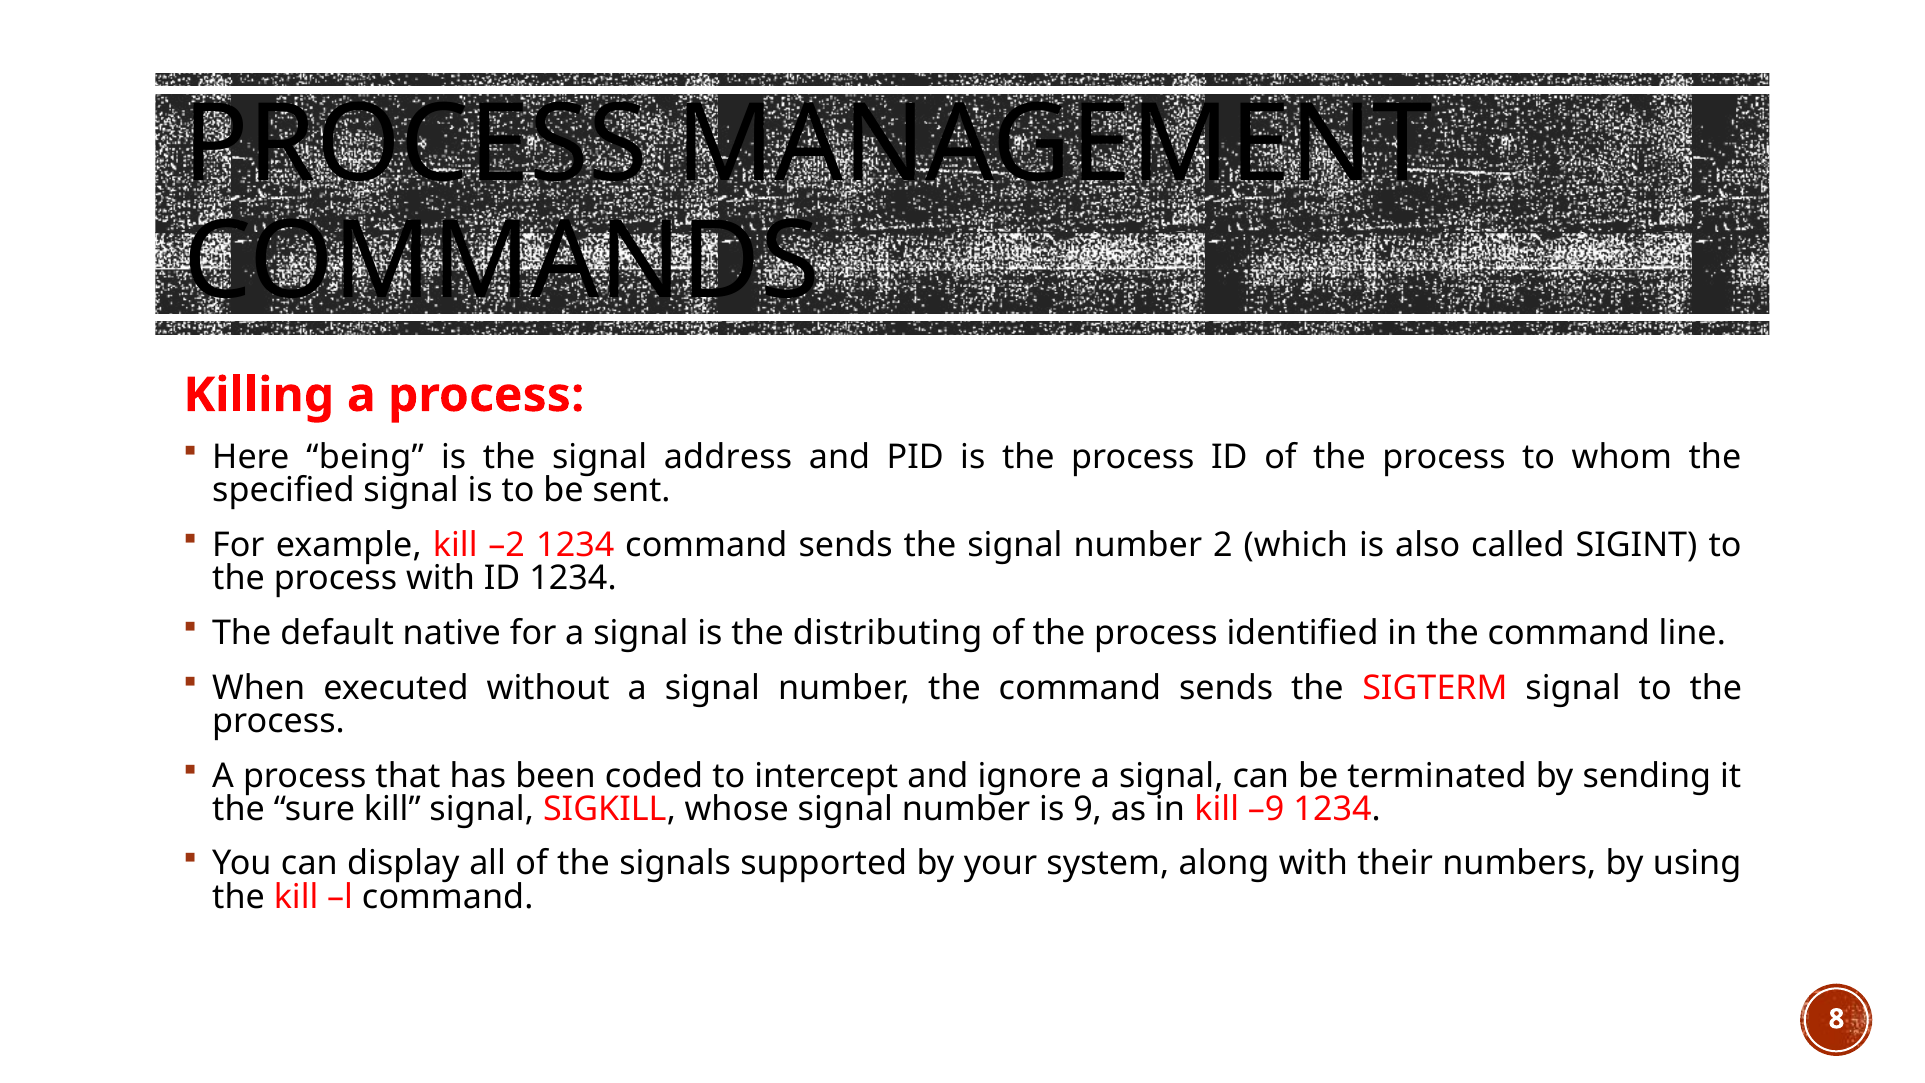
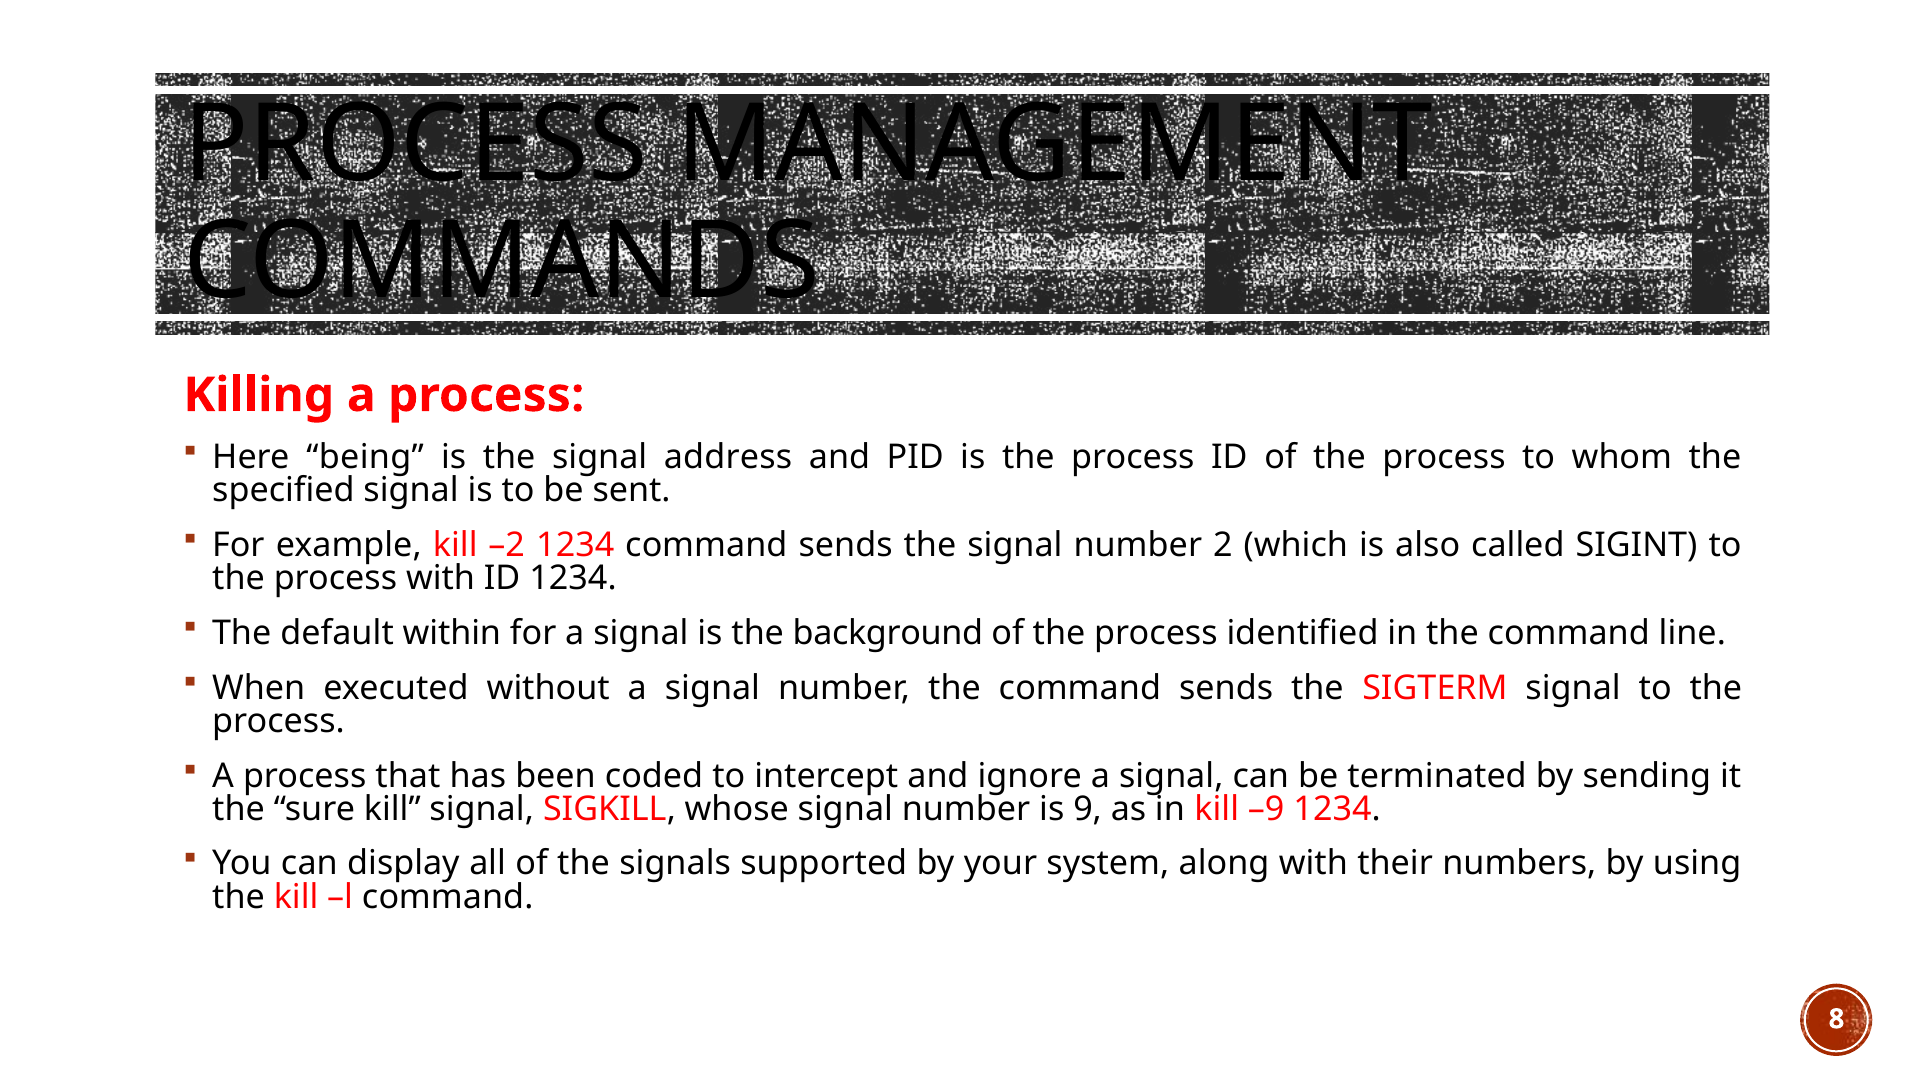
native: native -> within (452, 633)
distributing: distributing -> background (888, 633)
